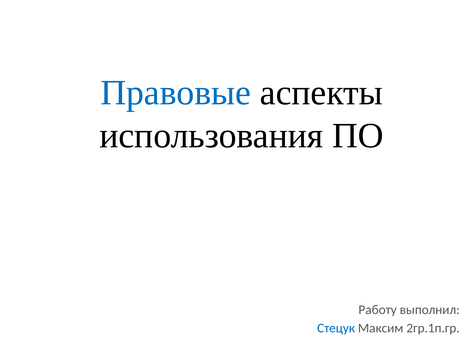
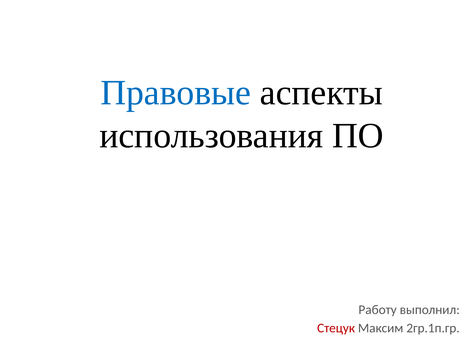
Стецук colour: blue -> red (336, 328)
